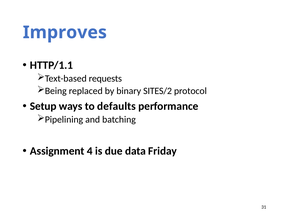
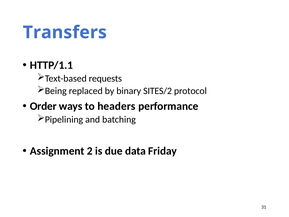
Improves: Improves -> Transfers (65, 32)
Setup: Setup -> Order (43, 106)
defaults: defaults -> headers (116, 106)
4: 4 -> 2 (90, 151)
